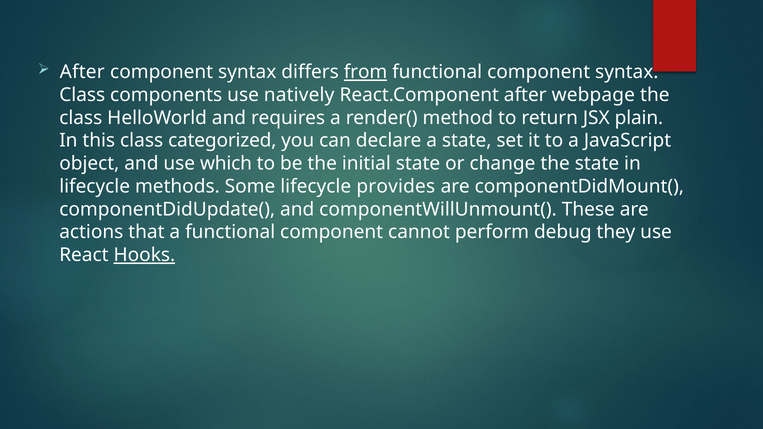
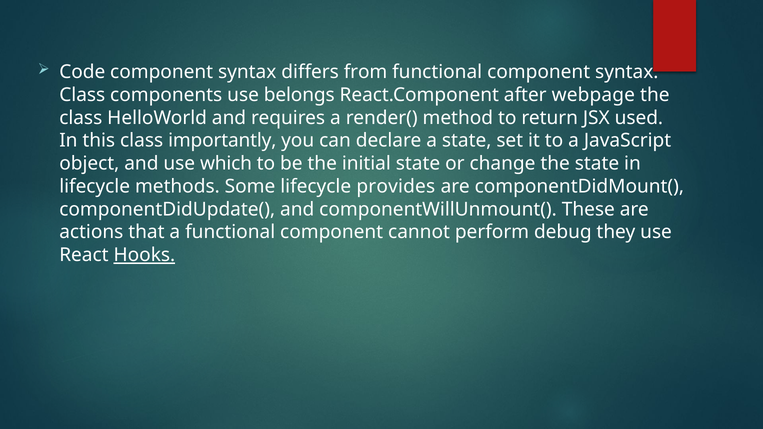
After: After -> Code (82, 72)
from underline: present -> none (366, 72)
natively: natively -> belongs (299, 95)
plain: plain -> used (639, 118)
categorized: categorized -> importantly (222, 141)
